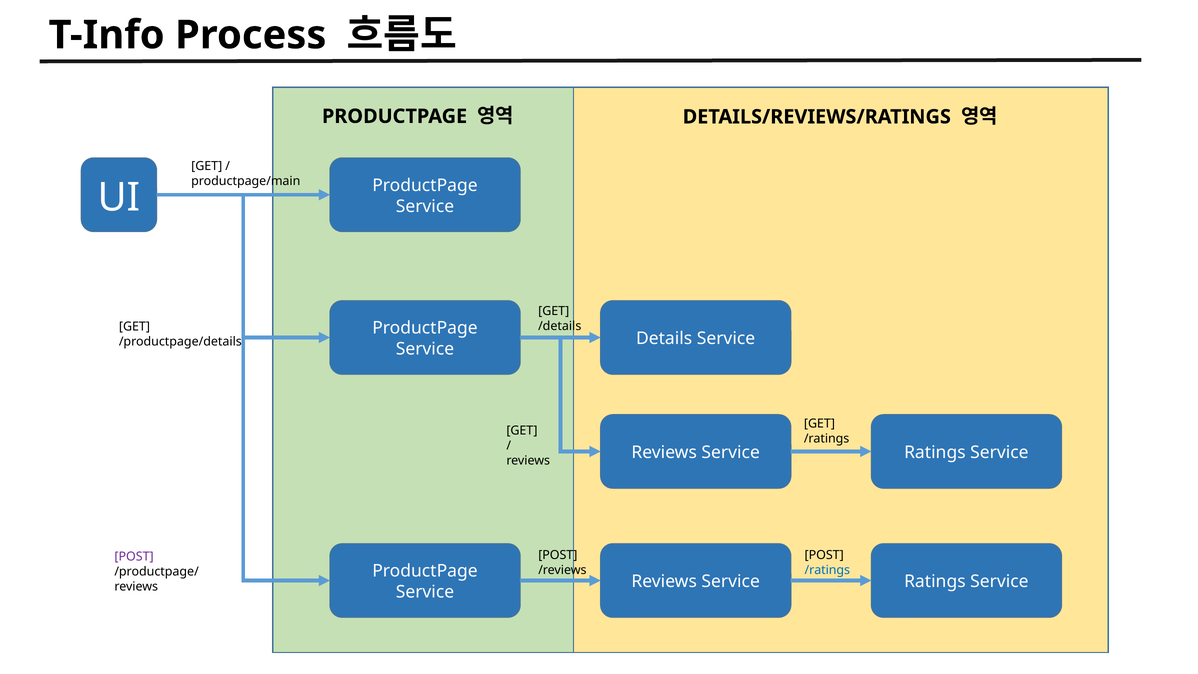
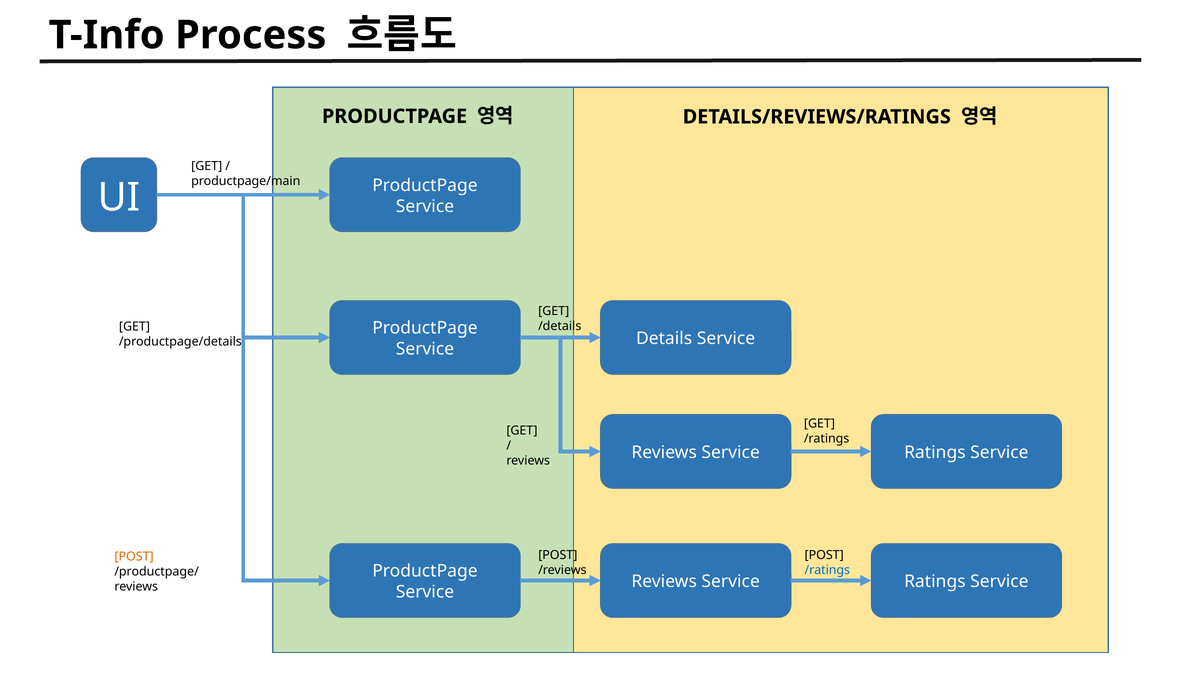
POST colour: purple -> orange (134, 556)
